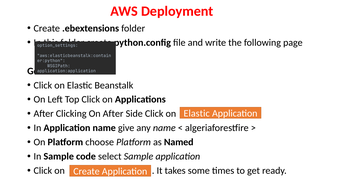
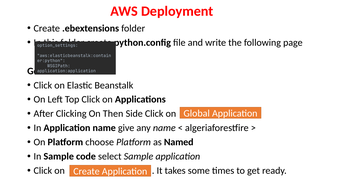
On After: After -> Then (113, 114)
Elastic: Elastic -> Global (197, 114)
